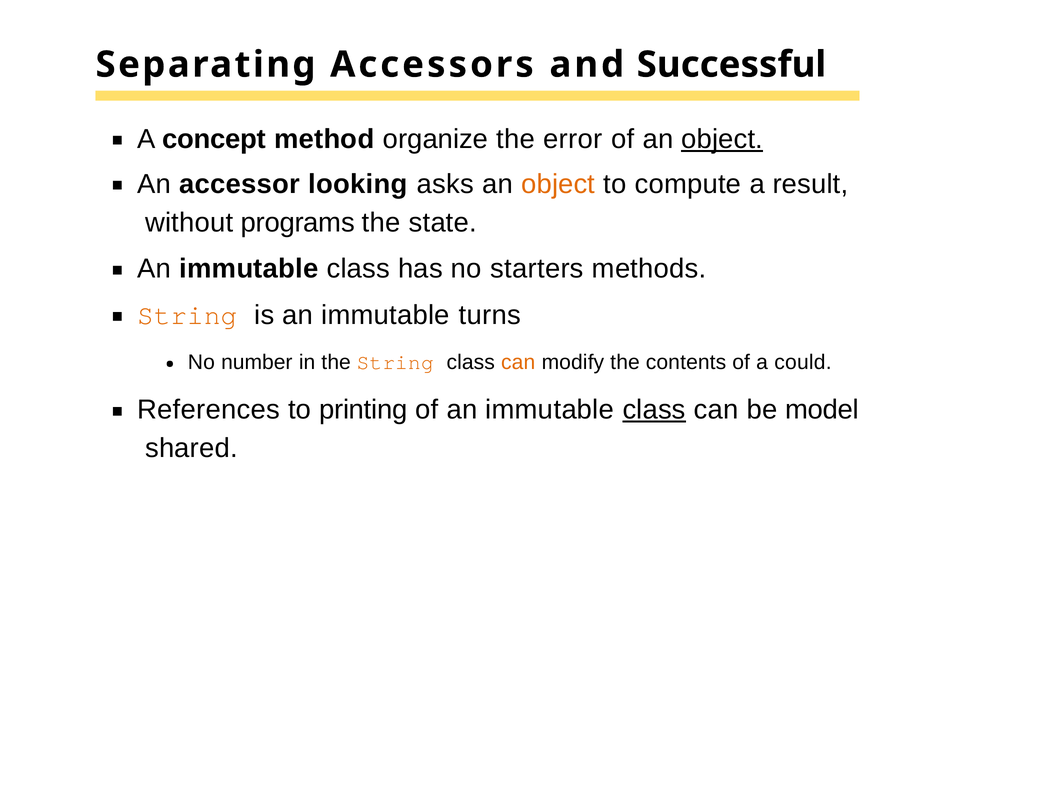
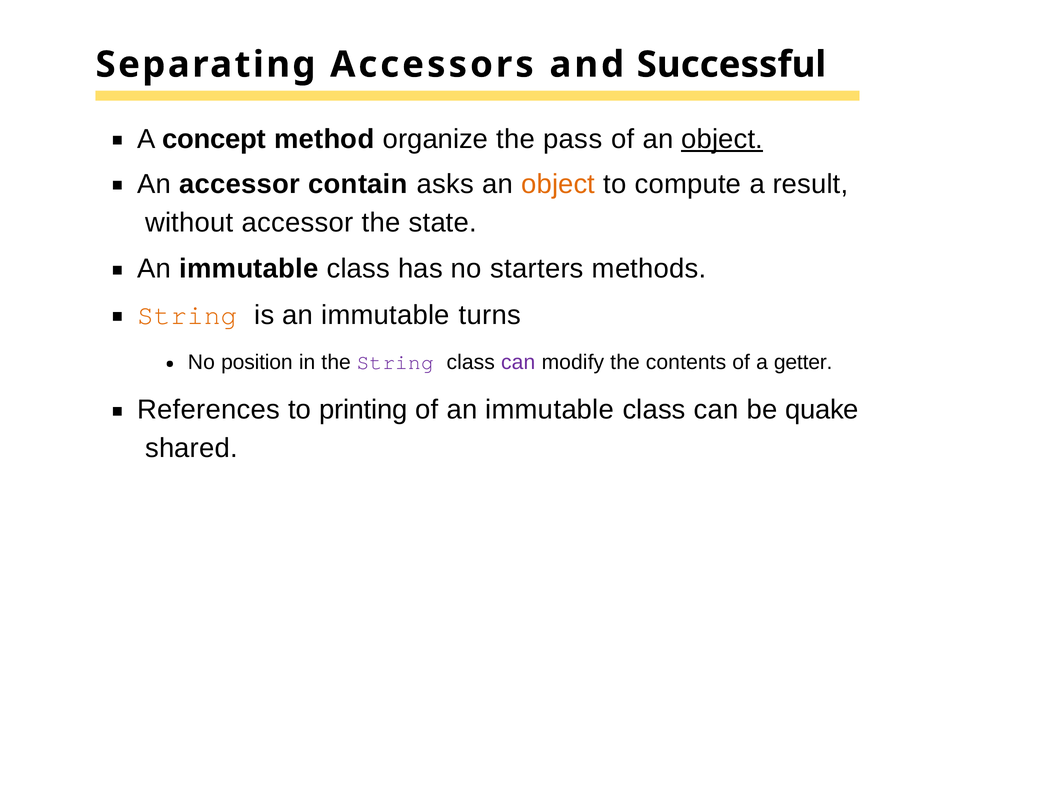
error: error -> pass (573, 139)
looking: looking -> contain (358, 184)
without programs: programs -> accessor (297, 223)
number: number -> position (257, 362)
String colour: orange -> purple (395, 362)
can colour: orange -> purple (518, 362)
could: could -> getter (803, 362)
class underline: present -> none (654, 410)
model: model -> quake (822, 410)
